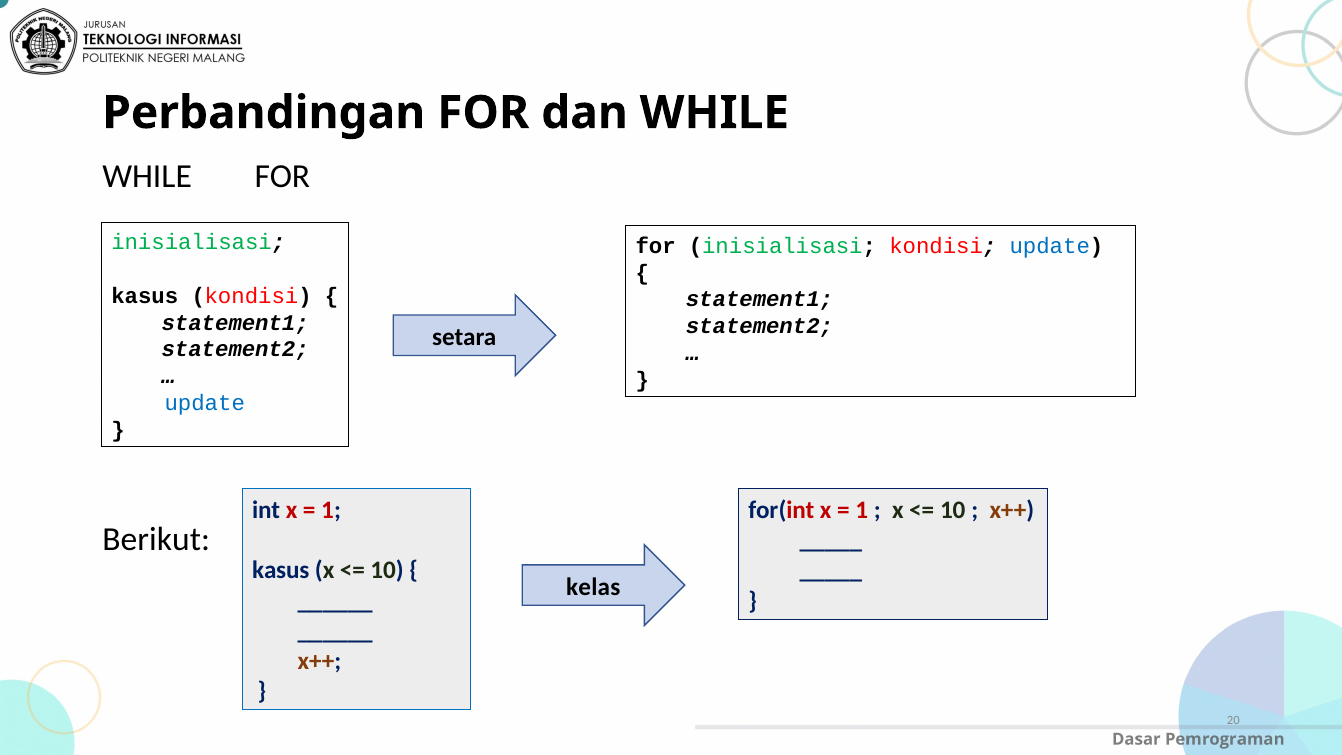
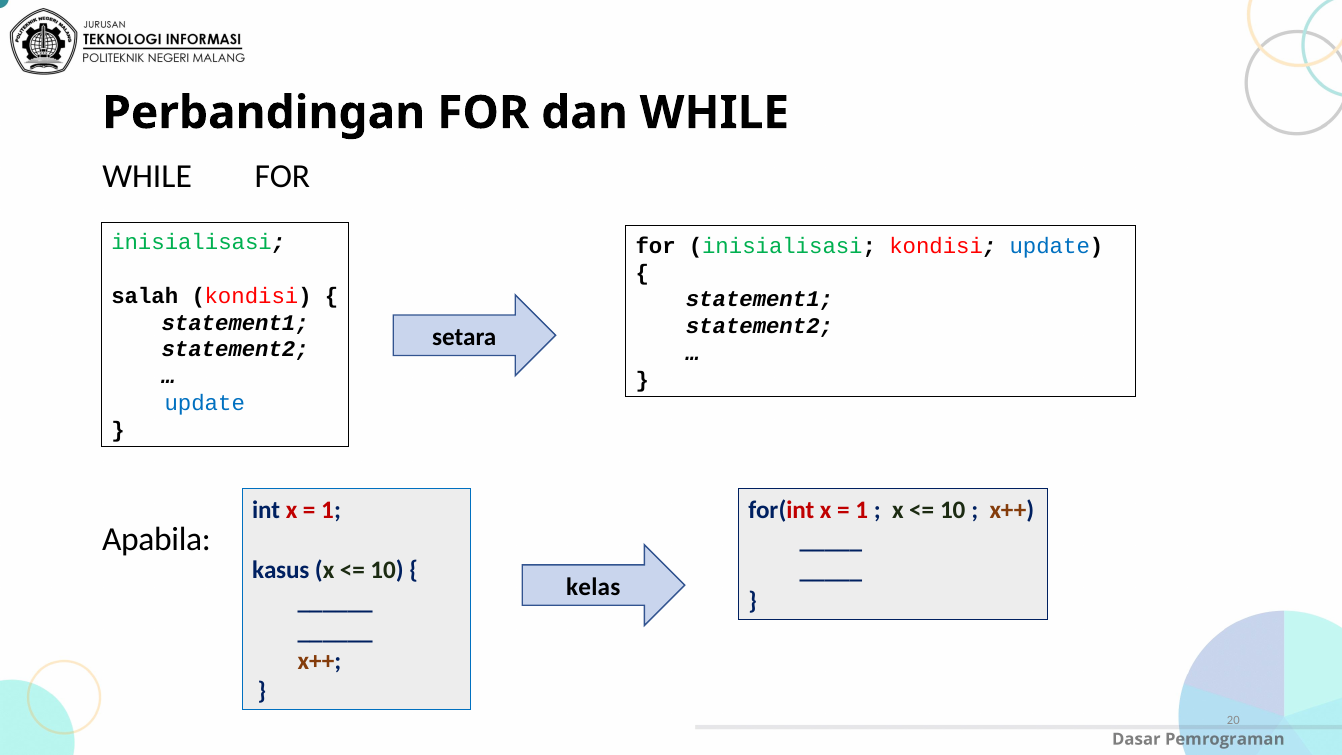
kasus: kasus -> salah (145, 296)
Berikut: Berikut -> Apabila (156, 540)
